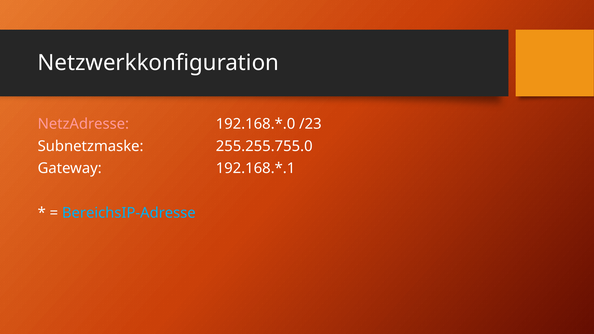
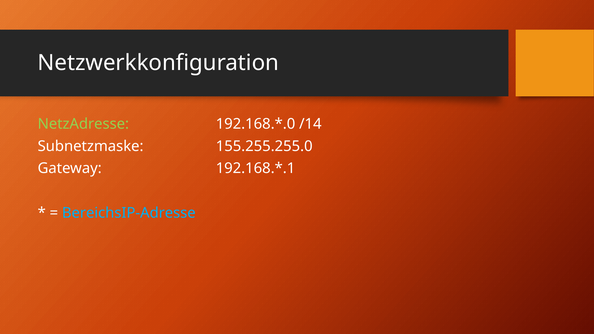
NetzAdresse colour: pink -> light green (83, 124)
/23: /23 -> /14 (310, 124)
255.255.755.0: 255.255.755.0 -> 155.255.255.0 (264, 146)
